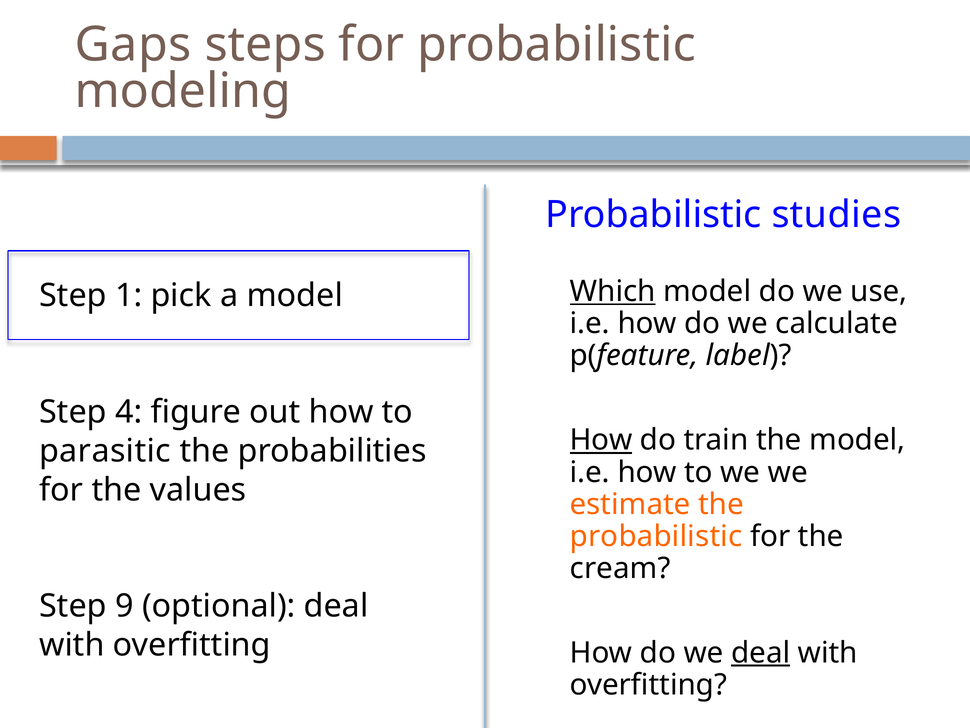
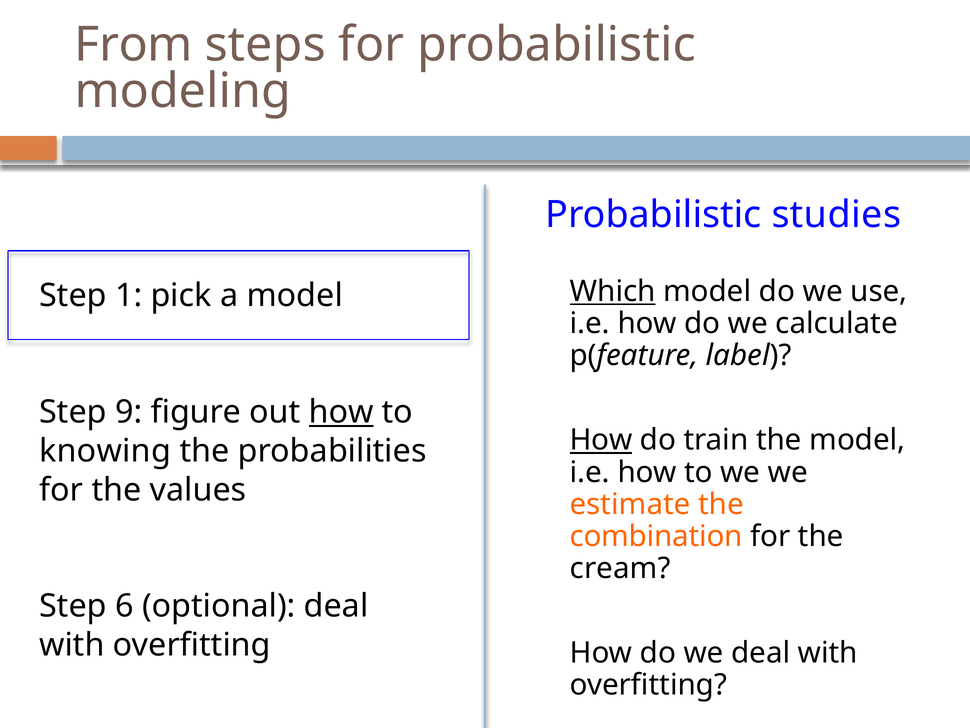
Gaps: Gaps -> From (134, 45)
4: 4 -> 9 (129, 412)
how underline: none -> present (341, 412)
parasitic: parasitic -> knowing (105, 451)
probabilistic: probabilistic -> combination (656, 536)
9: 9 -> 6 (124, 606)
deal underline: present -> none (761, 652)
